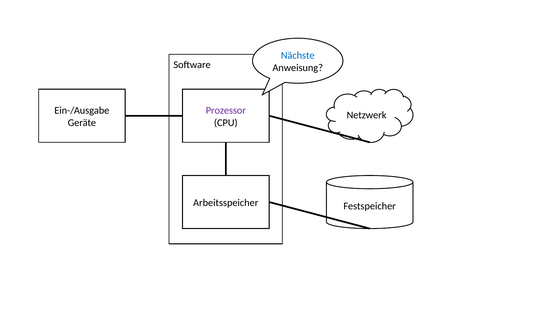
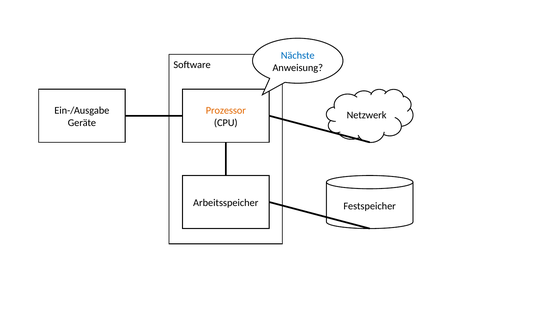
Prozessor colour: purple -> orange (226, 110)
